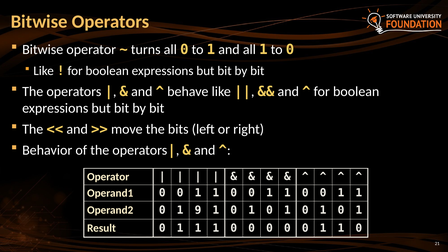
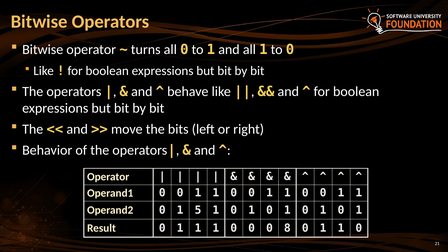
9: 9 -> 5 (198, 210)
0: 0 -> 8 (287, 228)
